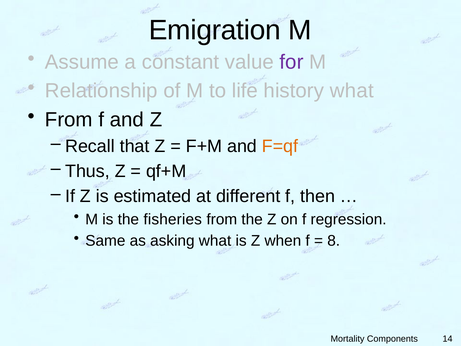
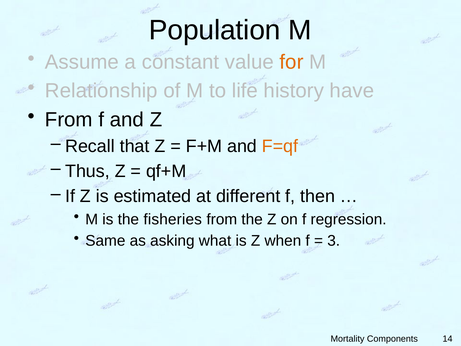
Emigration: Emigration -> Population (215, 30)
for colour: purple -> orange (292, 62)
history what: what -> have (352, 91)
8: 8 -> 3 (334, 241)
